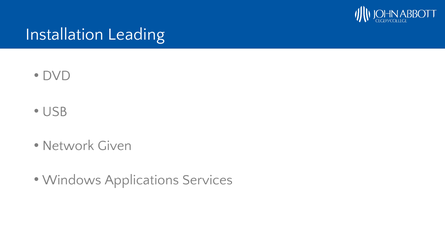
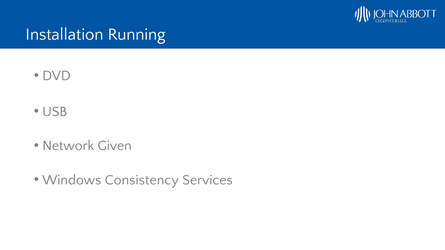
Leading: Leading -> Running (137, 34)
Applications: Applications -> Consistency (142, 180)
